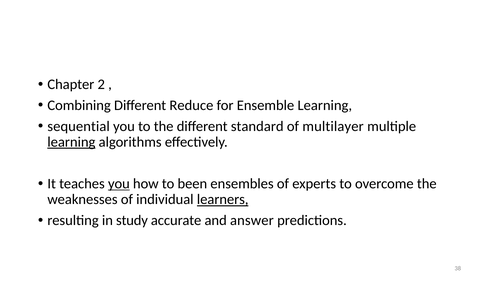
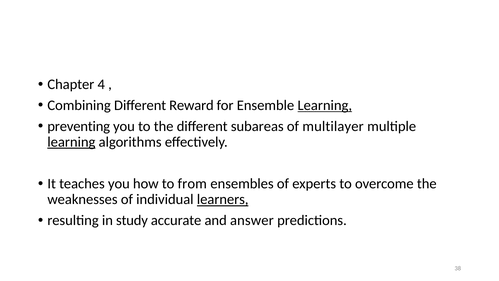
2: 2 -> 4 (101, 84)
Reduce: Reduce -> Reward (191, 105)
Learning underline: none -> present (325, 105)
sequential: sequential -> preventing (79, 126)
standard: standard -> subareas (257, 126)
you underline: present -> none (119, 184)
been: been -> from (192, 184)
